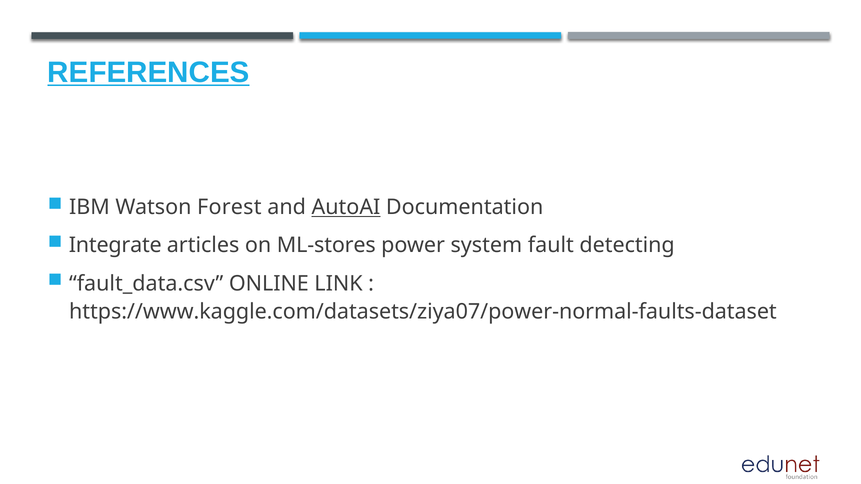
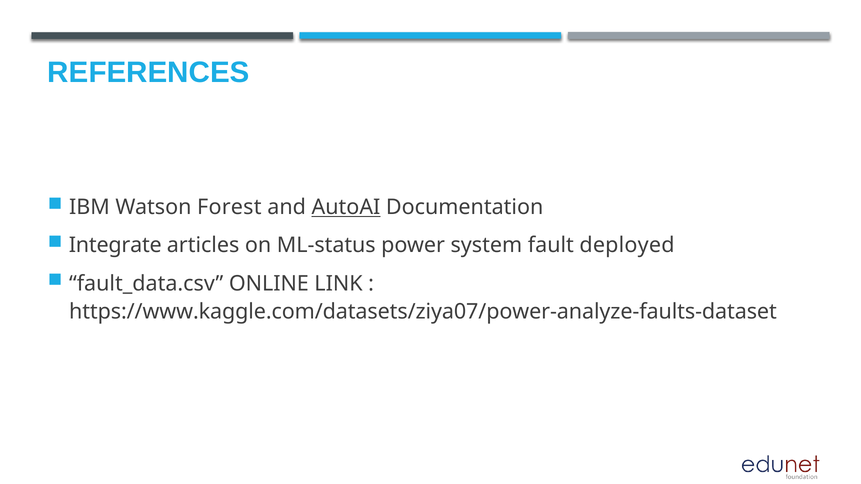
REFERENCES underline: present -> none (149, 73)
ML-stores: ML-stores -> ML-status (326, 246)
detecting: detecting -> deployed (627, 246)
https://www.kaggle.com/datasets/ziya07/power-normal-faults-dataset: https://www.kaggle.com/datasets/ziya07/power-normal-faults-dataset -> https://www.kaggle.com/datasets/ziya07/power-analyze-faults-dataset (423, 312)
